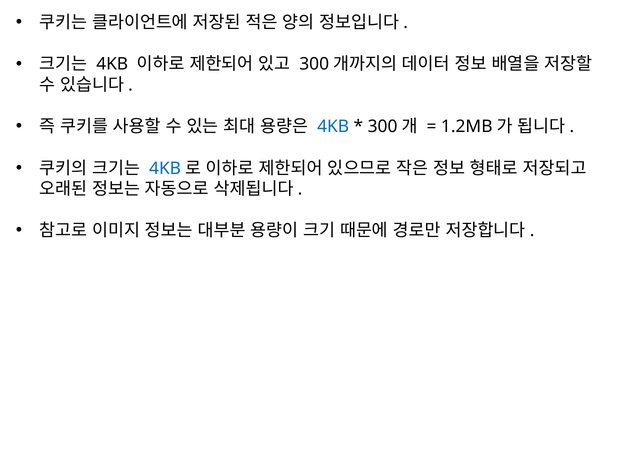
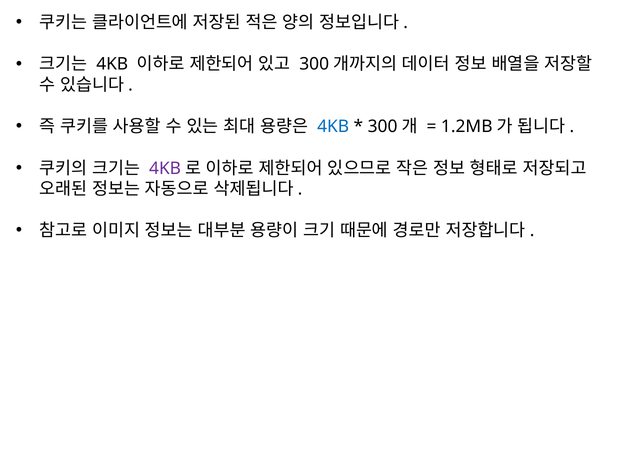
4KB colour: blue -> purple (165, 168)
